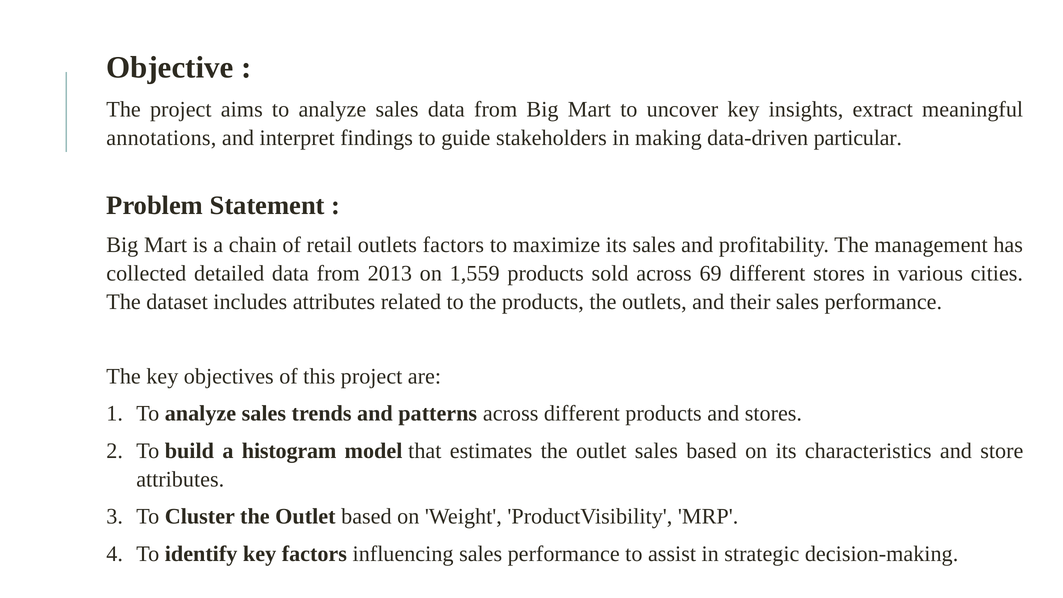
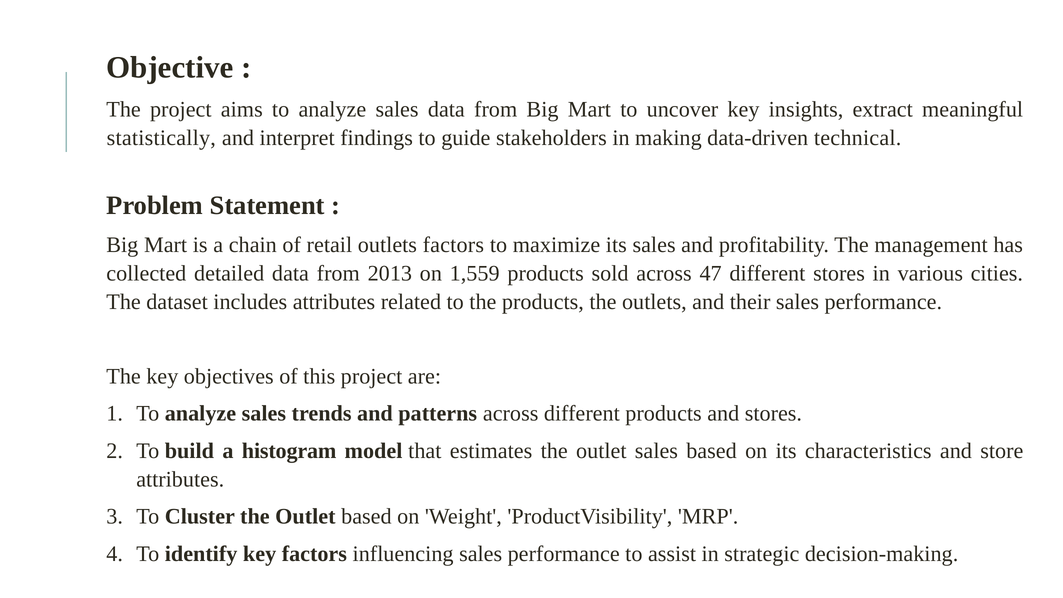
annotations: annotations -> statistically (161, 138)
particular: particular -> technical (858, 138)
69: 69 -> 47 (711, 273)
